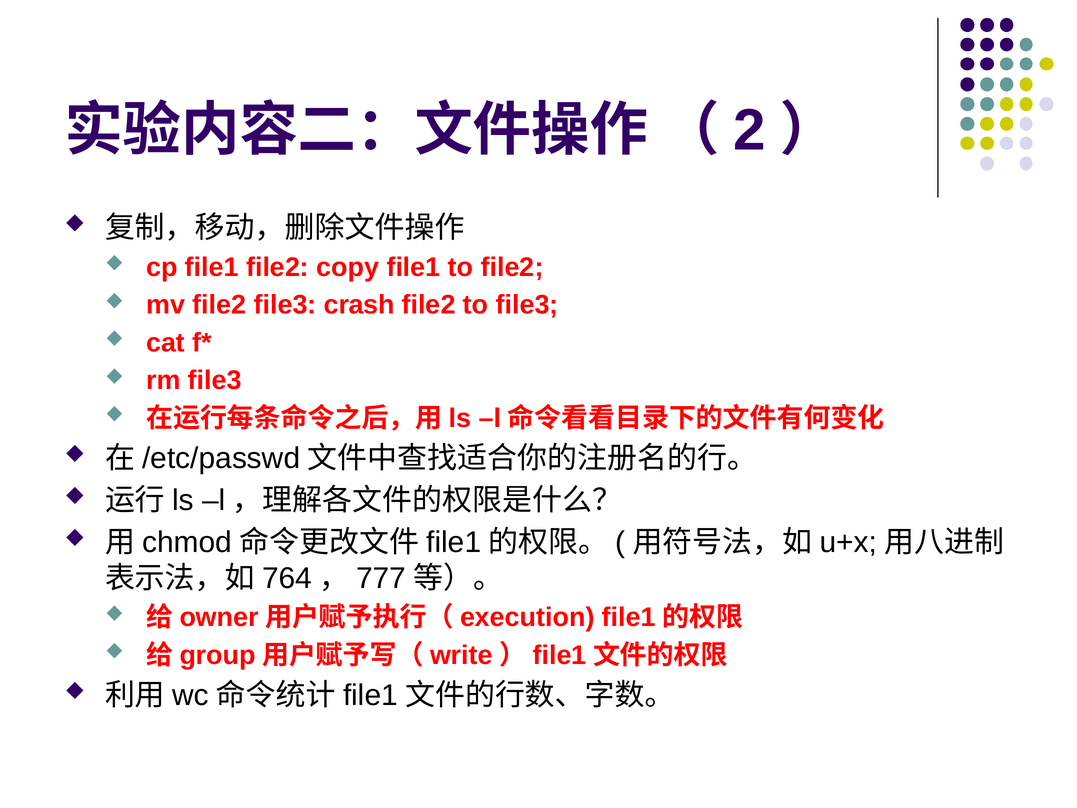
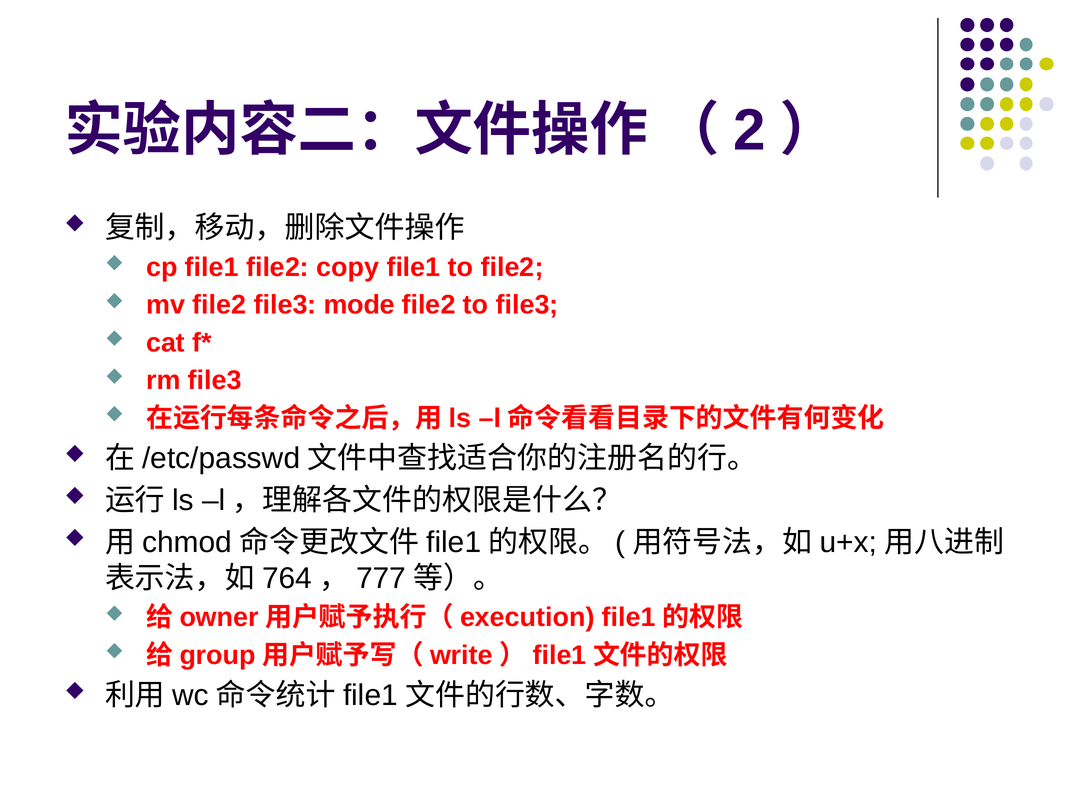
crash: crash -> mode (359, 305)
